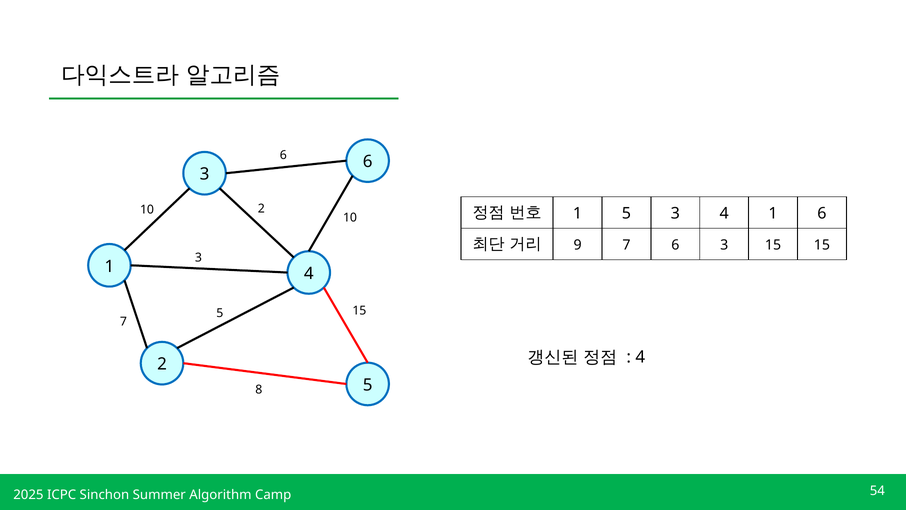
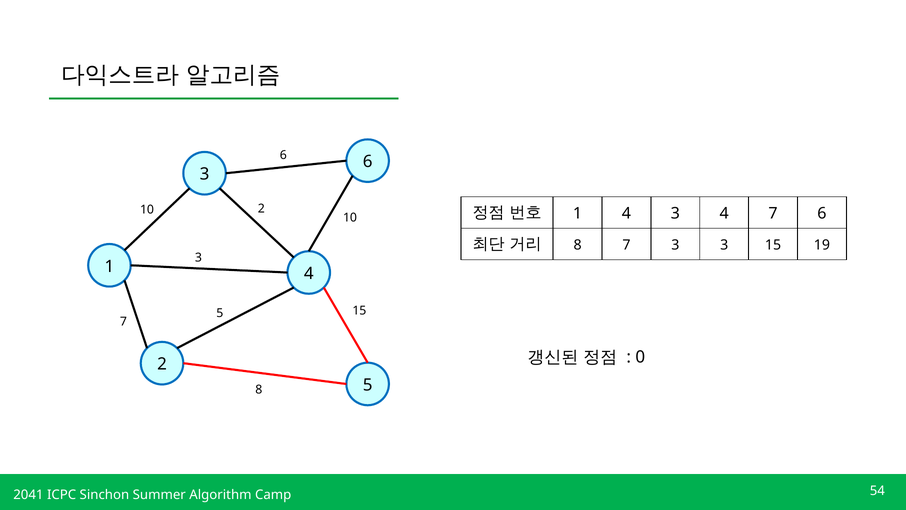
1 5: 5 -> 4 (626, 213)
4 1: 1 -> 7 (773, 213)
9: 9 -> 8 (578, 245)
7 6: 6 -> 3 (675, 245)
15 15: 15 -> 19 (822, 245)
4: 4 -> 0 (640, 357)
2025: 2025 -> 2041 (28, 494)
